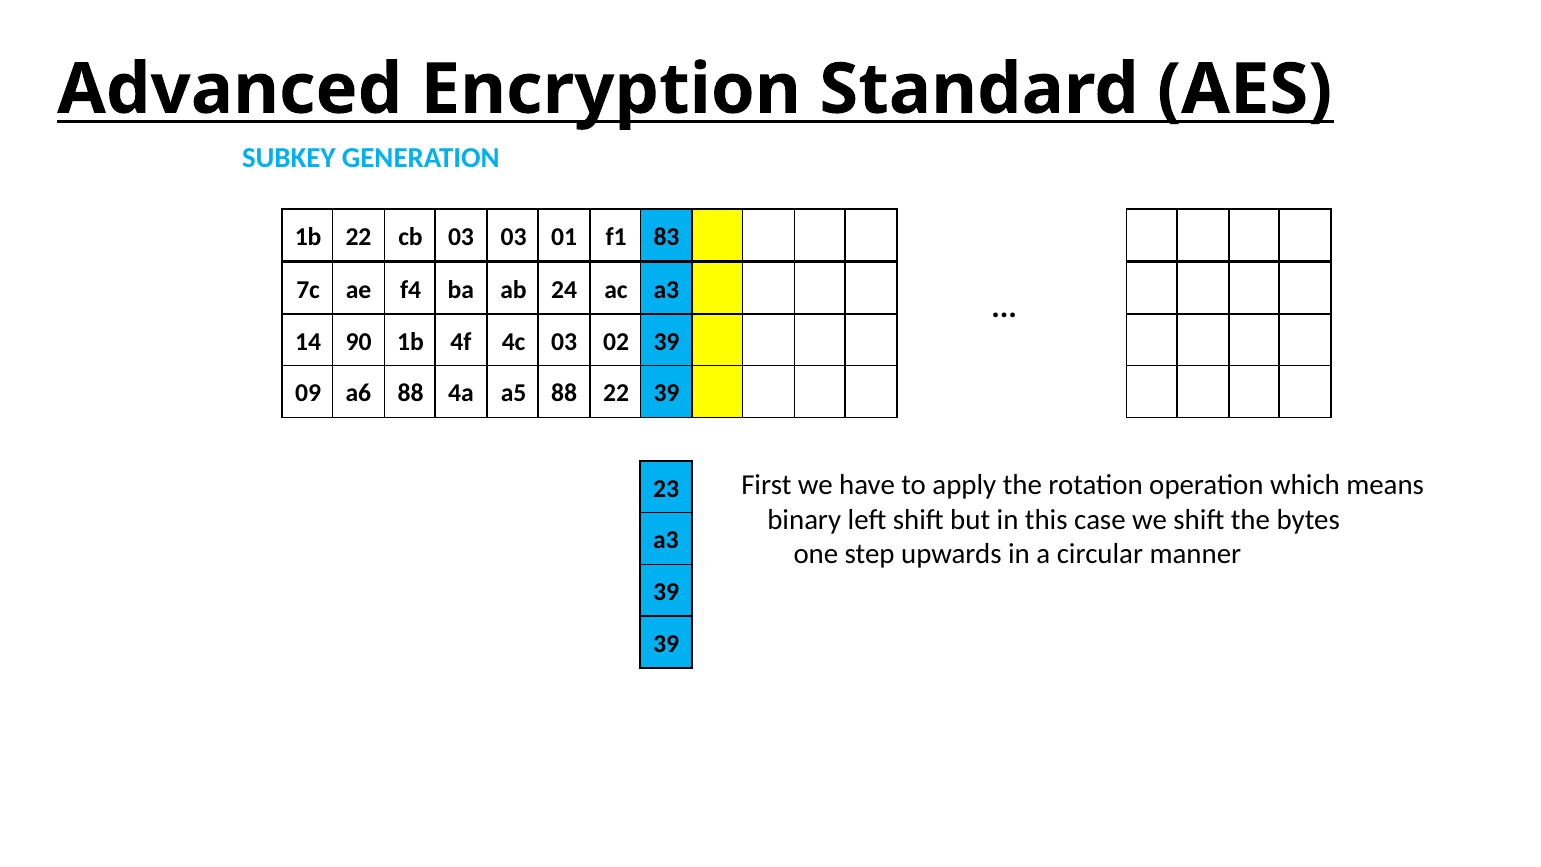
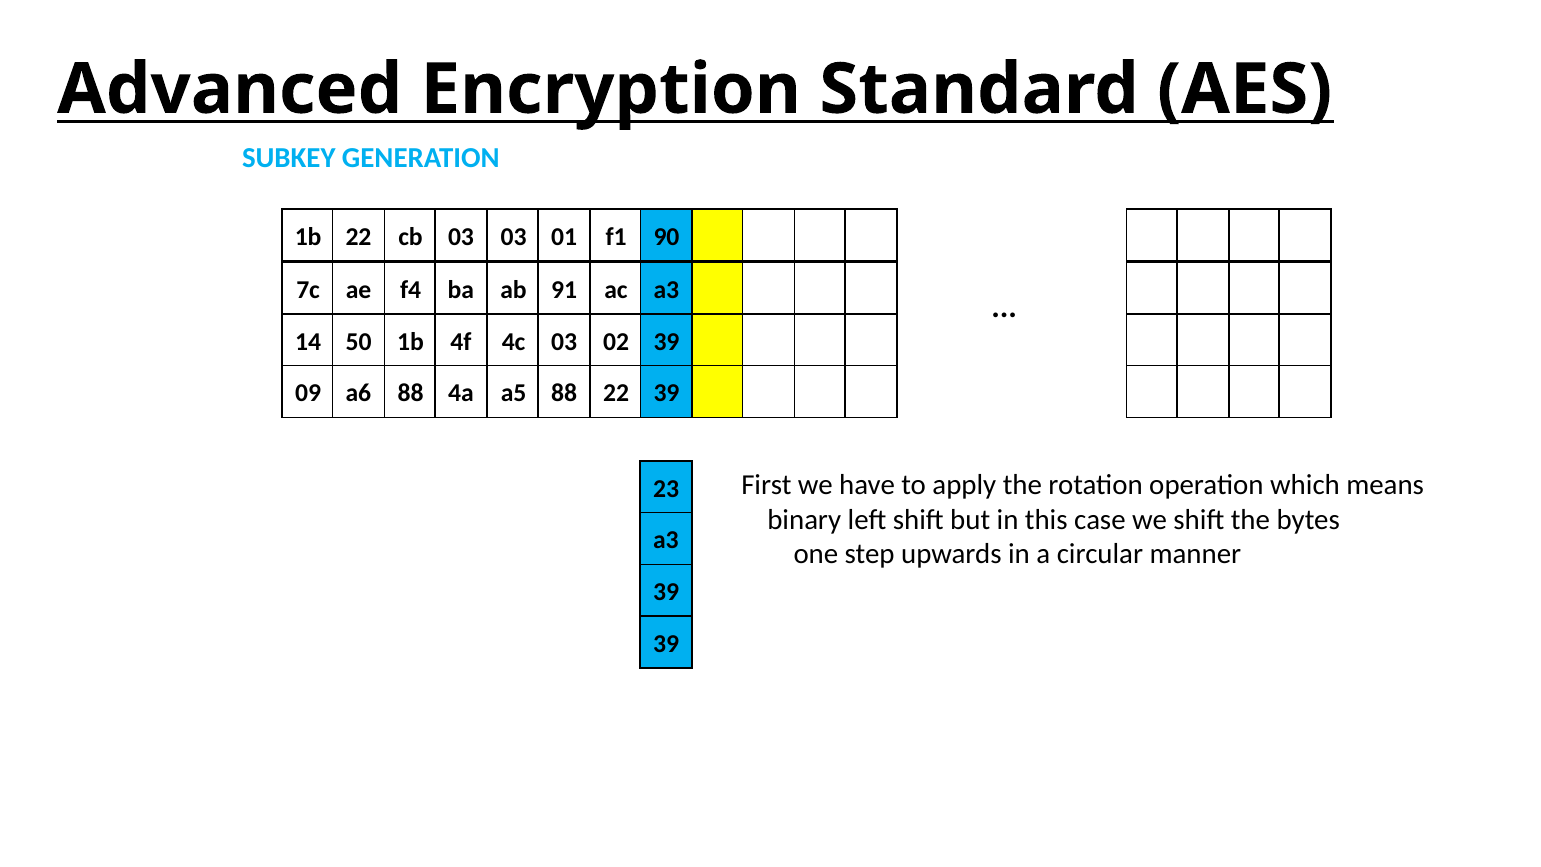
83: 83 -> 90 (667, 237)
24: 24 -> 91 (564, 290)
90: 90 -> 50 (359, 342)
